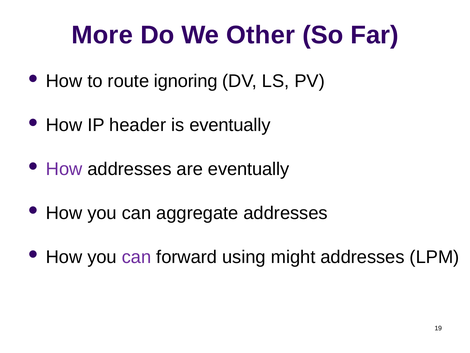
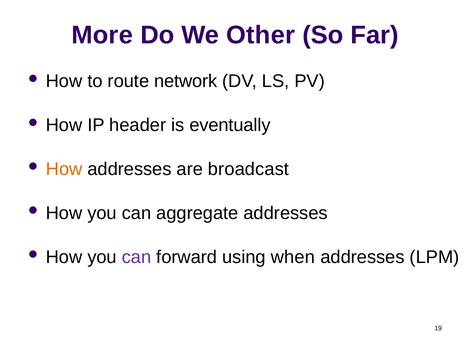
ignoring: ignoring -> network (186, 81)
How colour: purple -> orange (64, 169)
are eventually: eventually -> broadcast (248, 169)
might: might -> when (293, 257)
